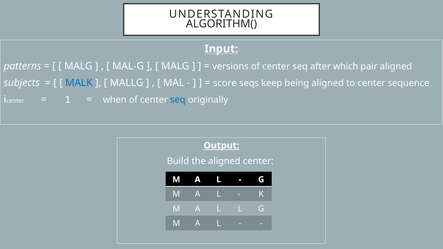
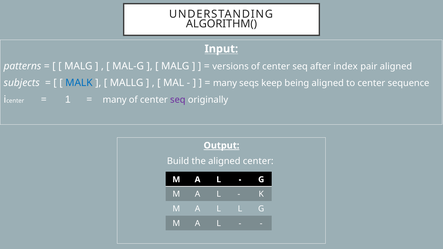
which: which -> index (346, 66)
score: score -> many (225, 83)
when: when -> many (115, 100)
seq colour: blue -> purple (178, 100)
